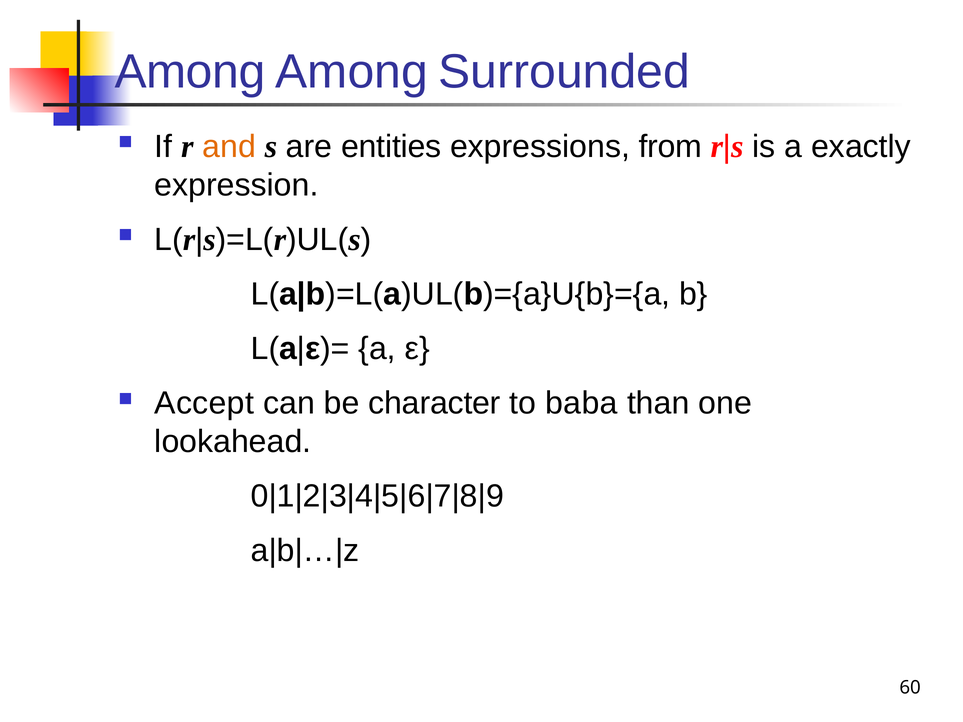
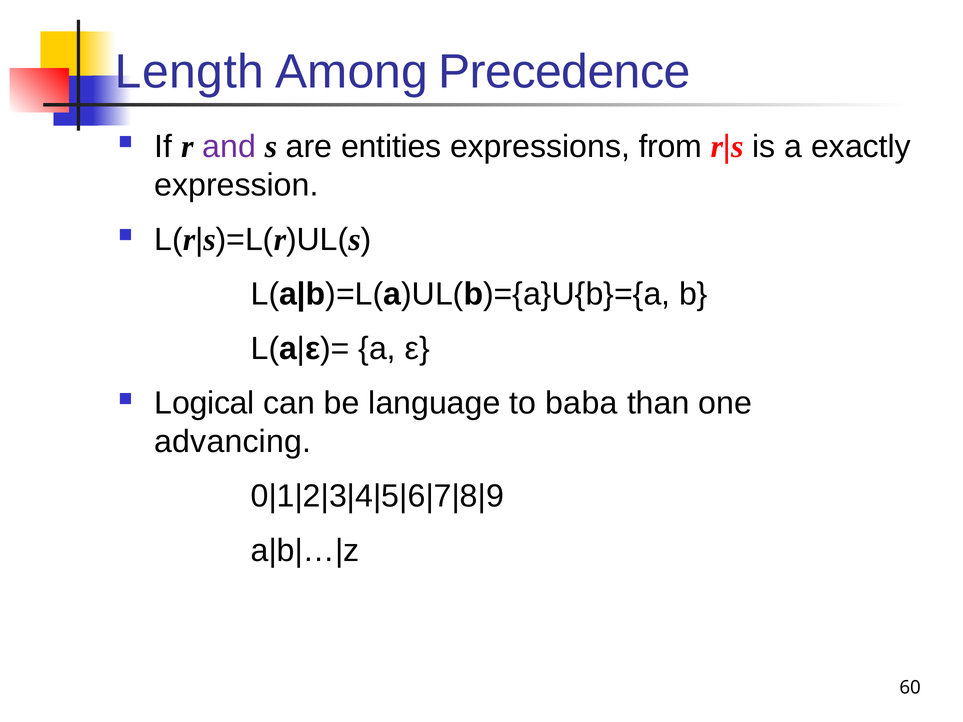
Among: Among -> Length (190, 72)
Surrounded: Surrounded -> Precedence (564, 72)
and colour: orange -> purple (229, 147)
Accept: Accept -> Logical (204, 403)
character: character -> language (434, 403)
lookahead: lookahead -> advancing (233, 442)
